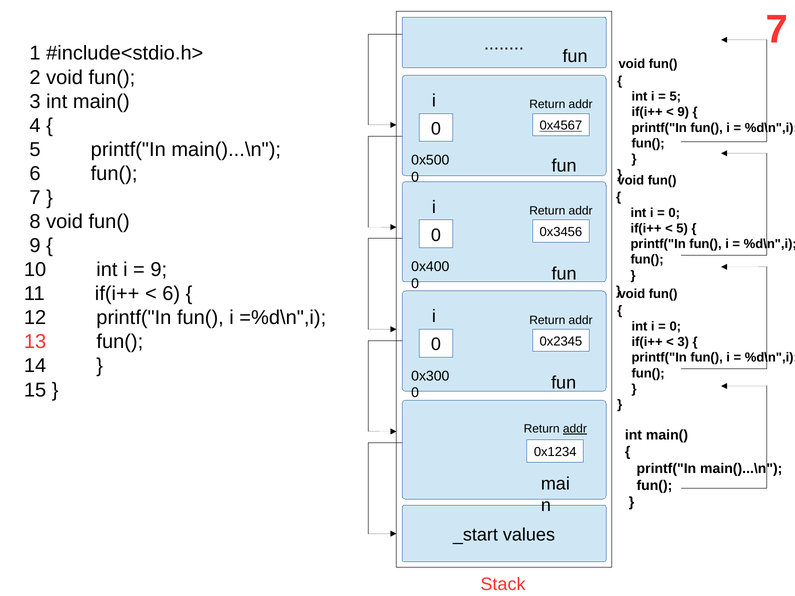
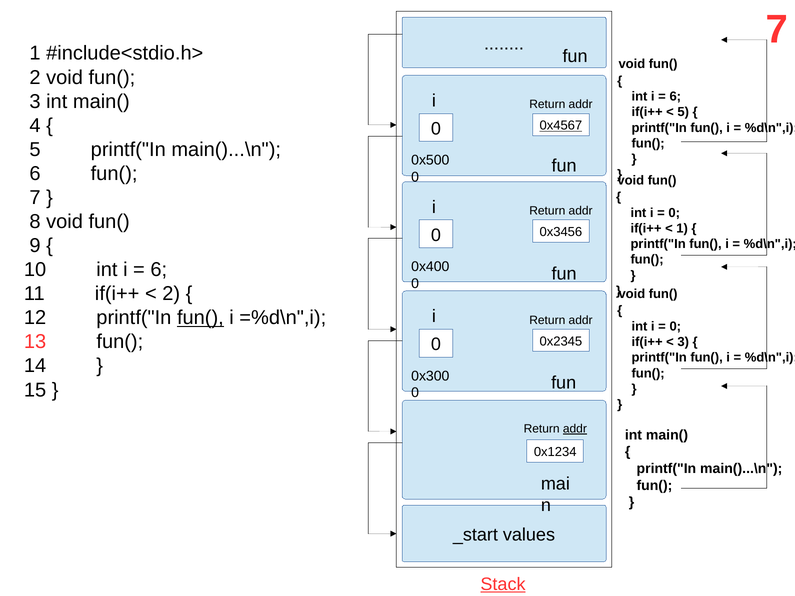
5: 5 -> 6 (675, 96)
9: 9 -> 5 (683, 112)
5: 5 -> 1 (682, 228)
9: 9 -> 6 (159, 270)
6: 6 -> 2 (171, 294)
fun( underline: none -> present (200, 318)
Stack underline: none -> present (503, 585)
